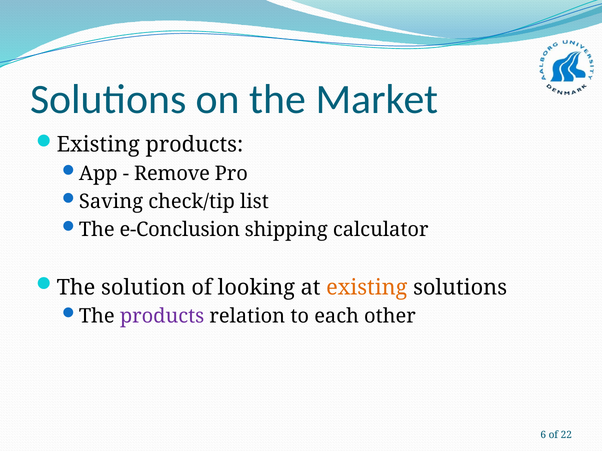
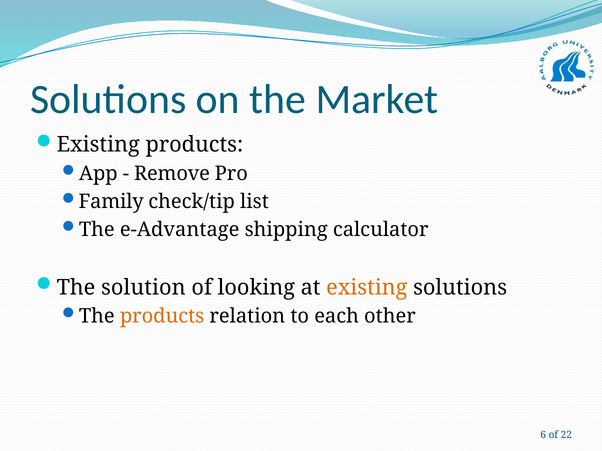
Saving: Saving -> Family (111, 202)
e-Conclusion: e-Conclusion -> e-Advantage (180, 230)
products colour: purple -> orange (162, 317)
